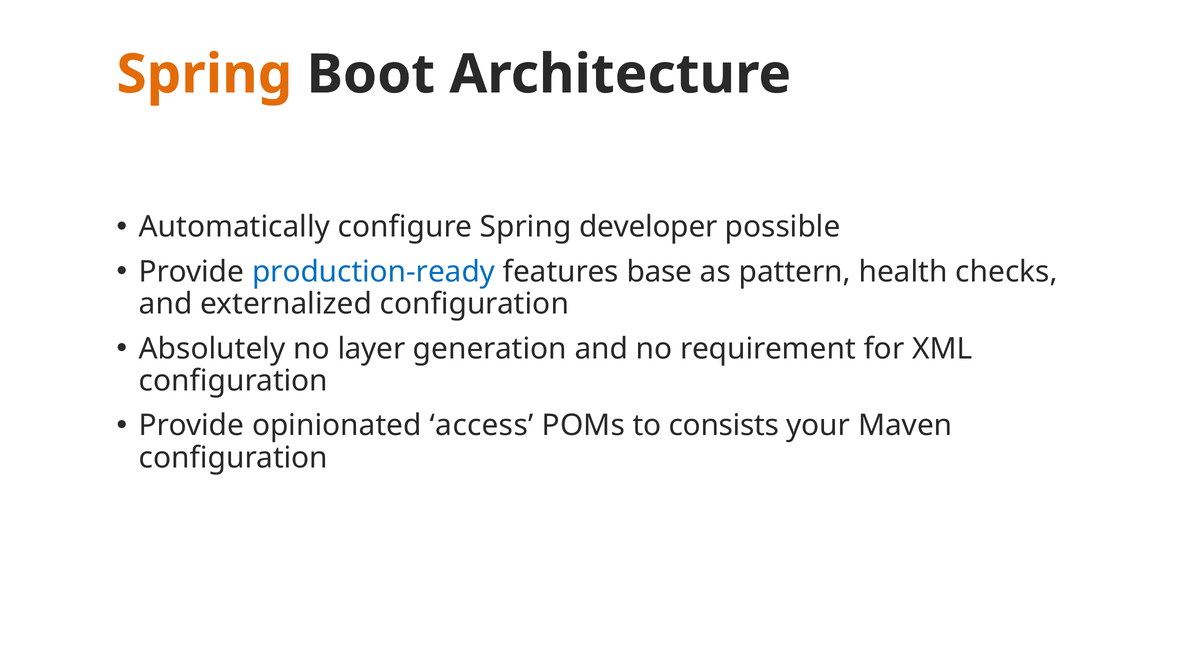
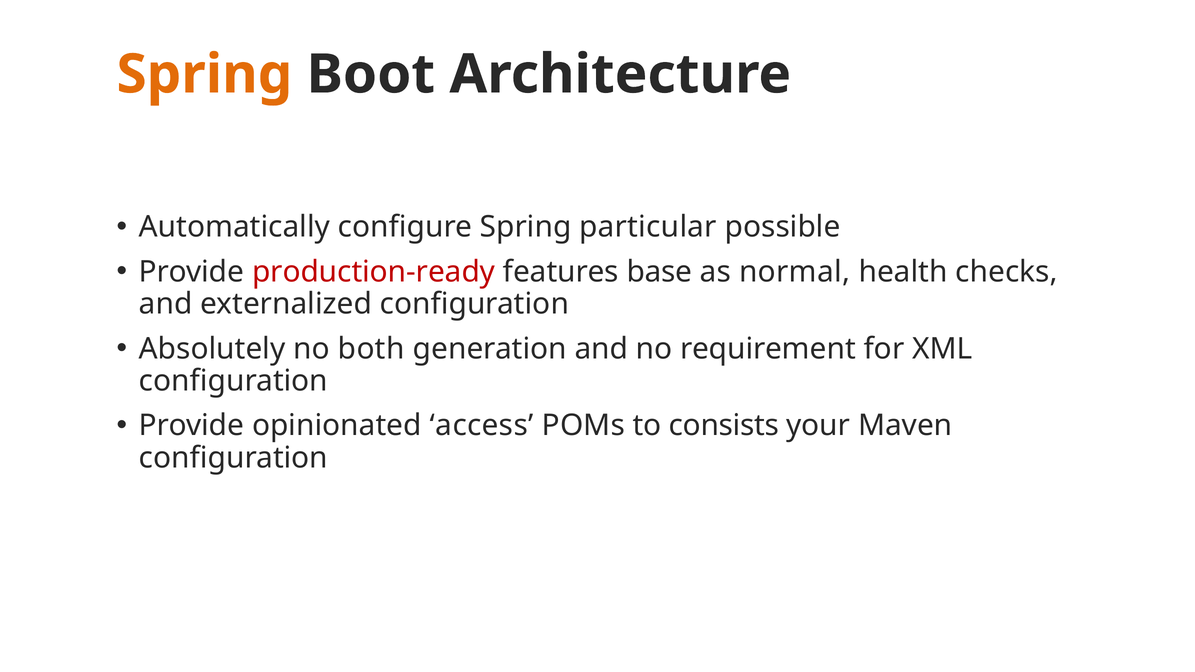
developer: developer -> particular (648, 227)
production-ready colour: blue -> red (374, 272)
pattern: pattern -> normal (795, 272)
layer: layer -> both (371, 349)
